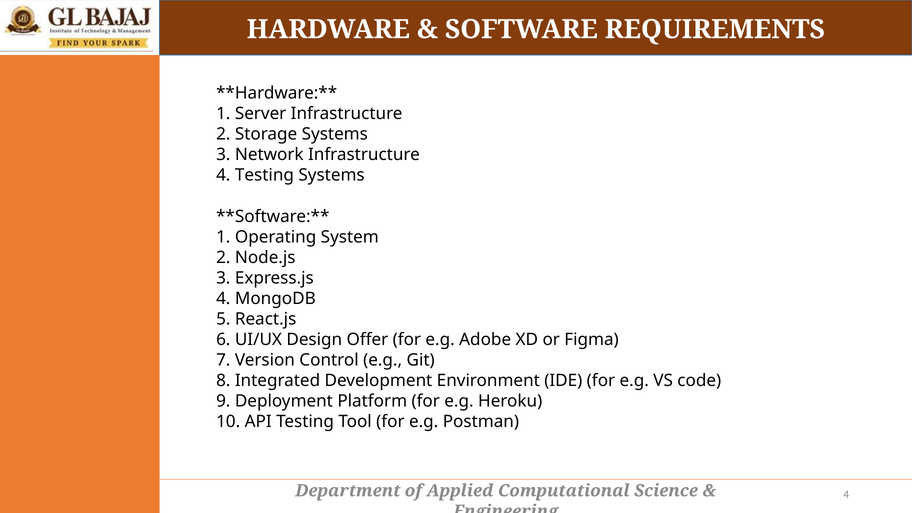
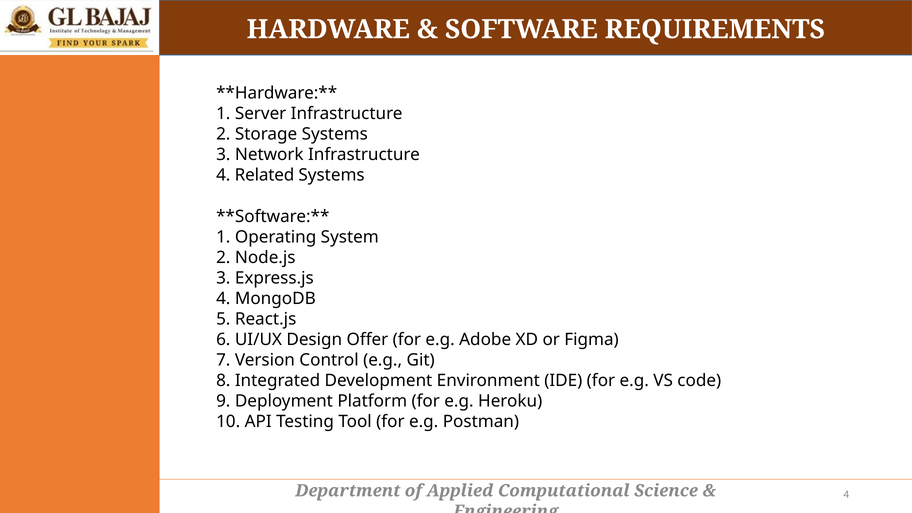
4 Testing: Testing -> Related (265, 175)
